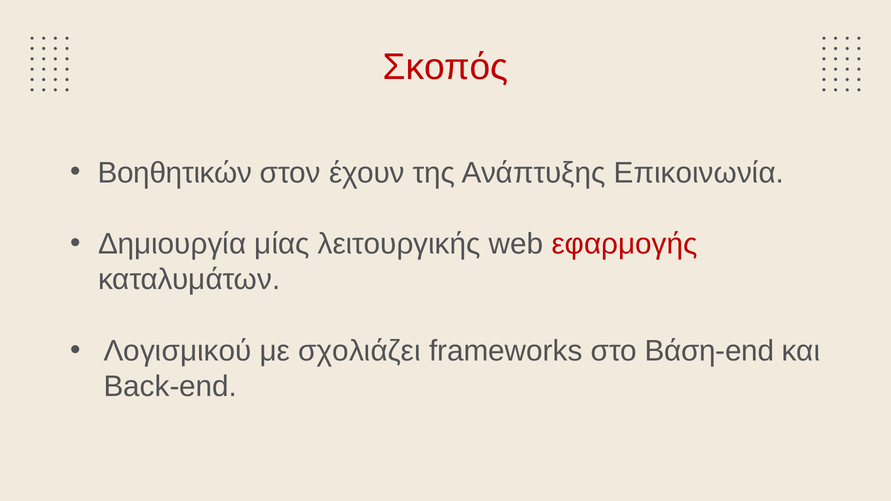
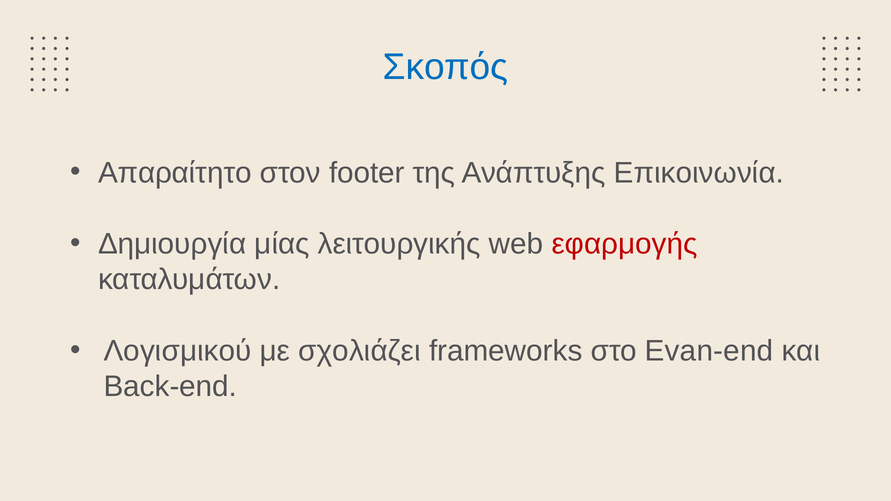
Σκοπός colour: red -> blue (446, 67)
Βοηθητικών: Βοηθητικών -> Απαραίτητο (175, 173)
έχουν: έχουν -> footer (367, 173)
Βάση-end: Βάση-end -> Evan-end (709, 351)
